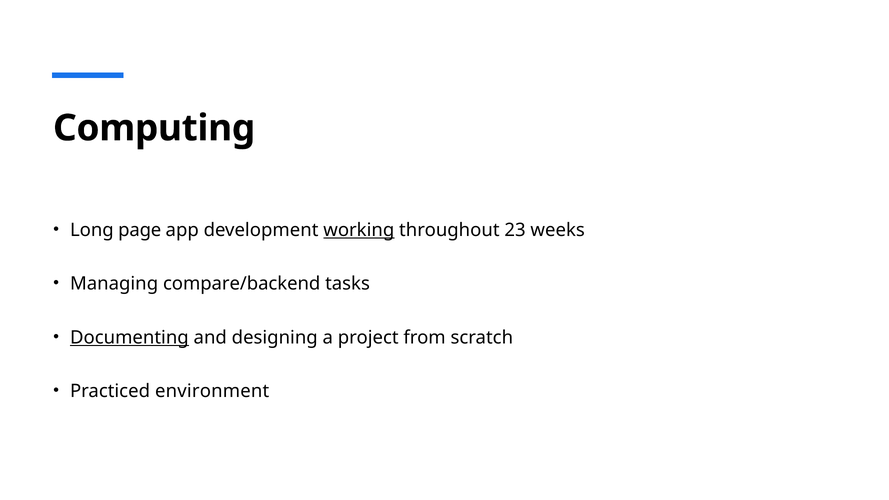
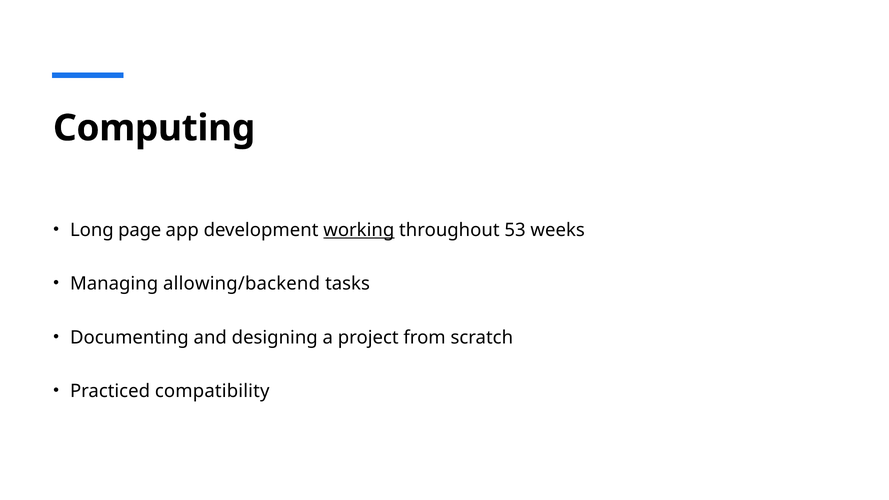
23: 23 -> 53 (515, 230)
compare/backend: compare/backend -> allowing/backend (242, 284)
Documenting underline: present -> none (129, 337)
environment: environment -> compatibility (212, 391)
